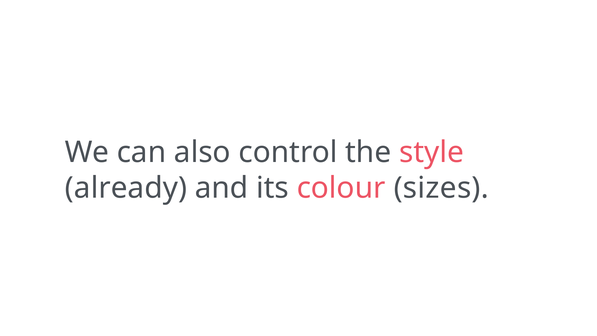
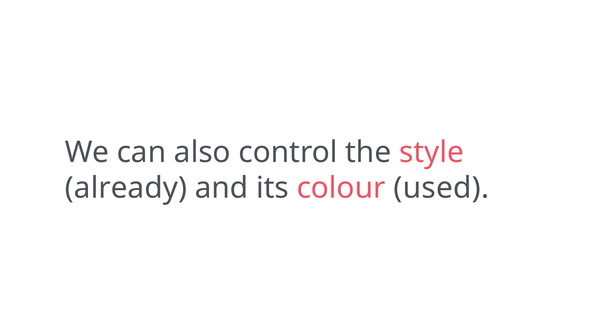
sizes: sizes -> used (441, 188)
